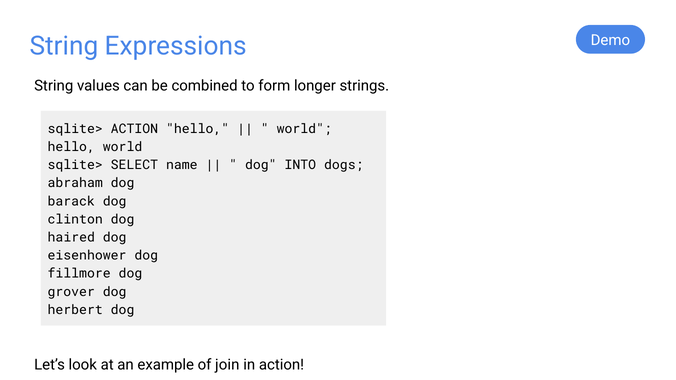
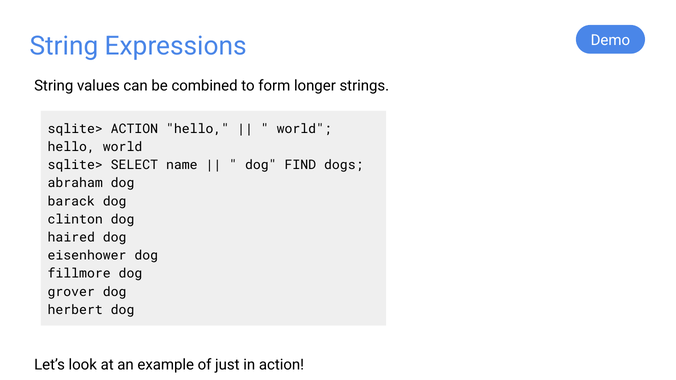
INTO: INTO -> FIND (300, 165)
join: join -> just (227, 365)
